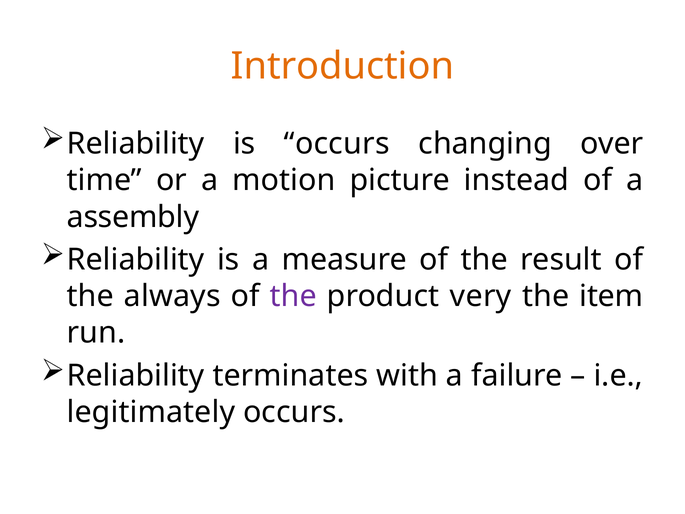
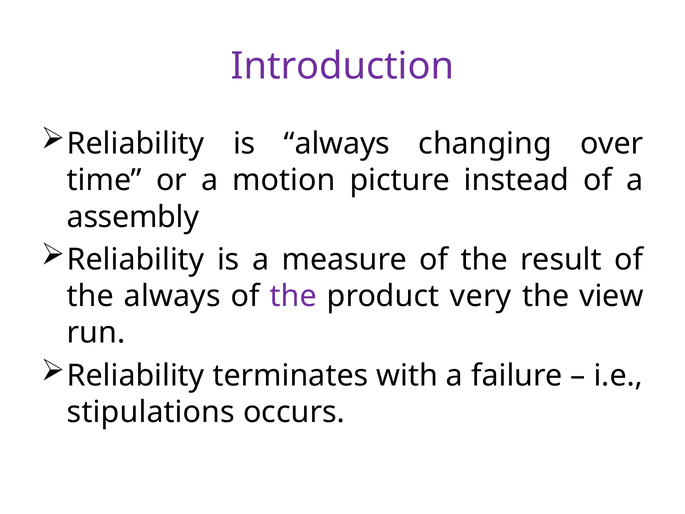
Introduction colour: orange -> purple (342, 66)
is occurs: occurs -> always (337, 144)
item: item -> view (611, 296)
legitimately: legitimately -> stipulations (151, 412)
